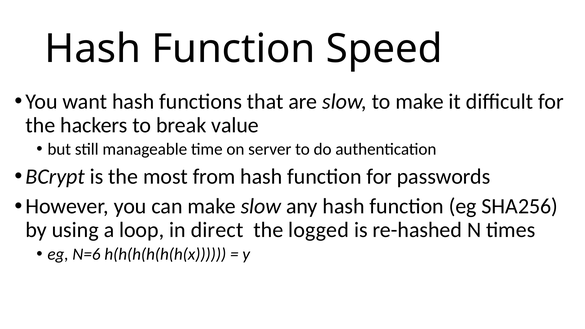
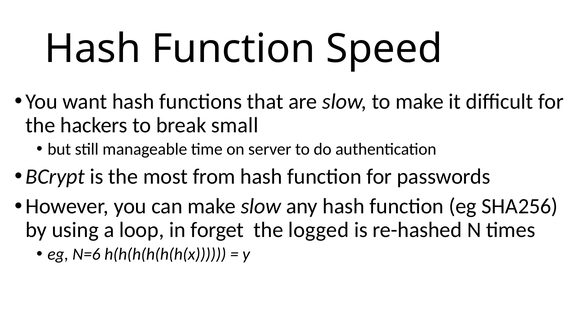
value: value -> small (235, 125)
direct: direct -> forget (217, 230)
